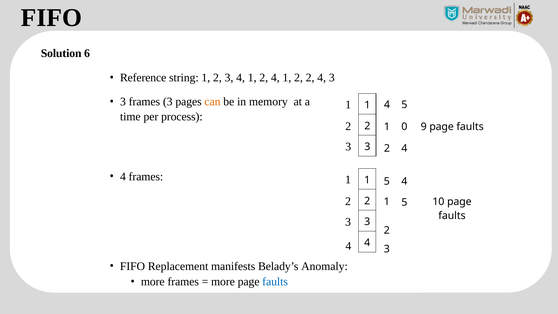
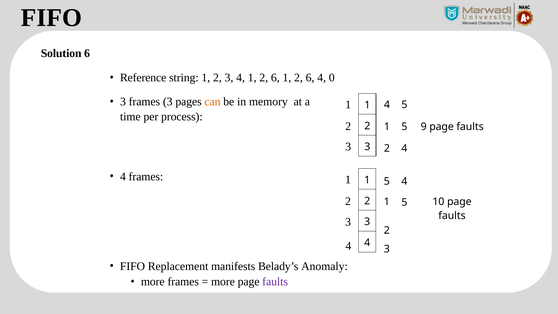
4 1 2 4: 4 -> 6 (275, 78)
2: 2 -> 6 (310, 78)
3: 3 -> 0 (332, 78)
0: 0 -> 5 (404, 127)
faults colour: blue -> purple (275, 282)
